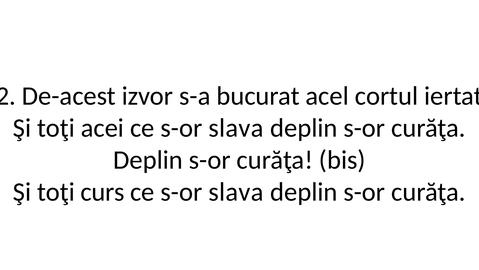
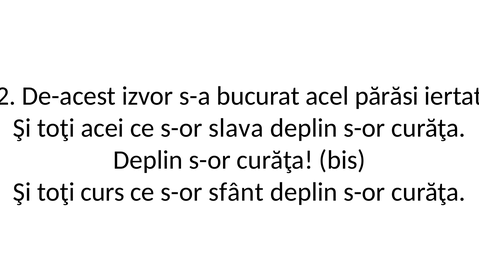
cortul: cortul -> părăsi (387, 96)
slava: slava -> sfânt (236, 192)
